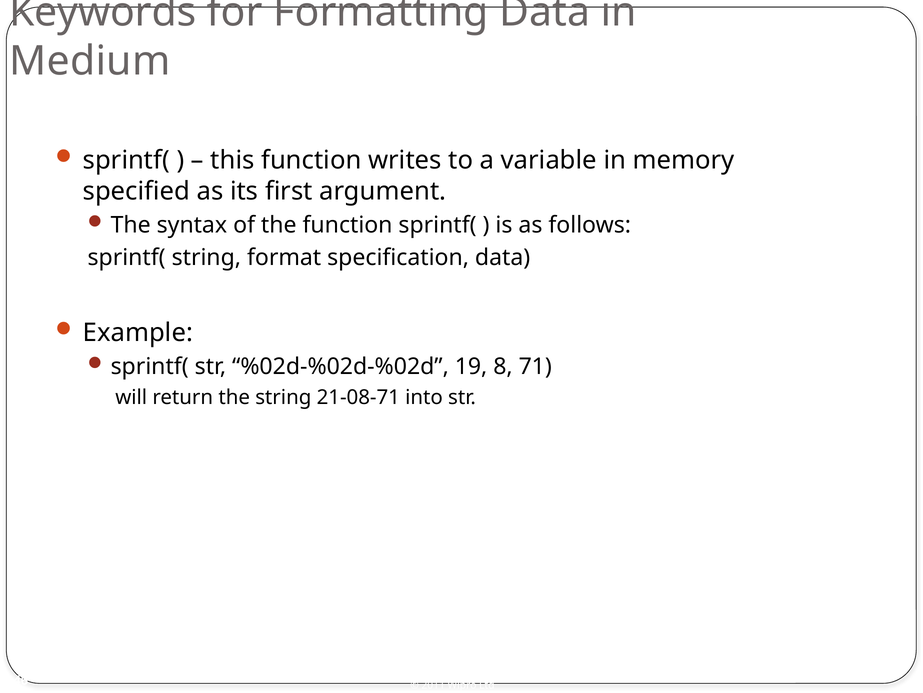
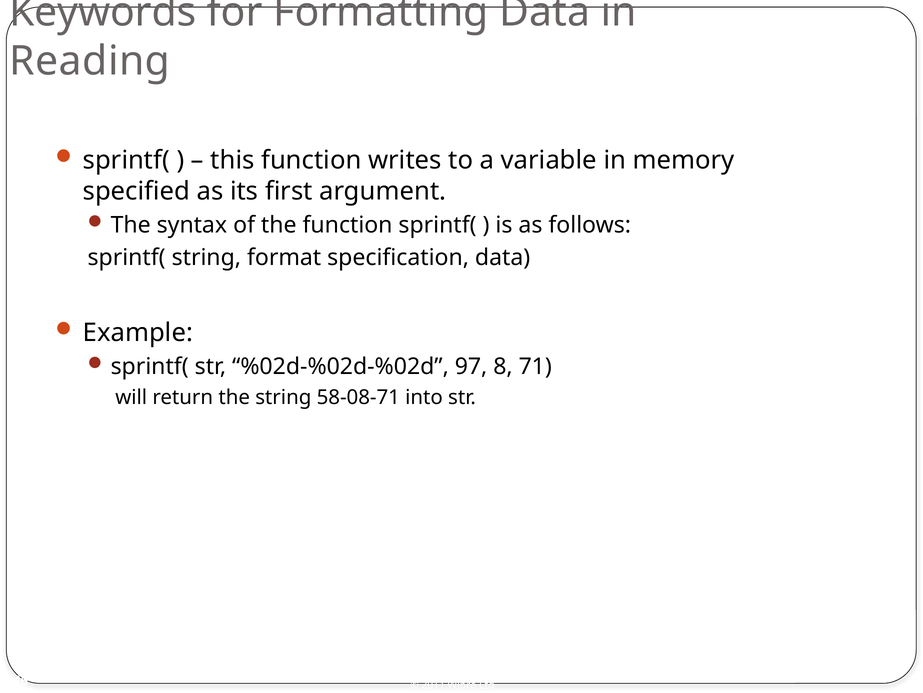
Medium: Medium -> Reading (90, 61)
19: 19 -> 97 (471, 366)
21-08-71: 21-08-71 -> 58-08-71 (358, 397)
